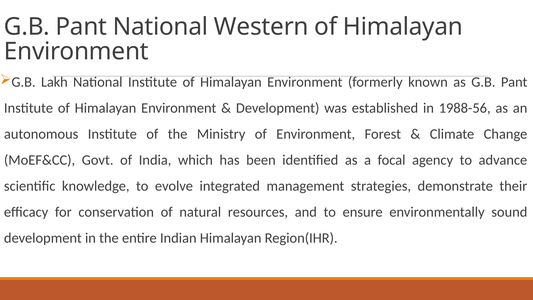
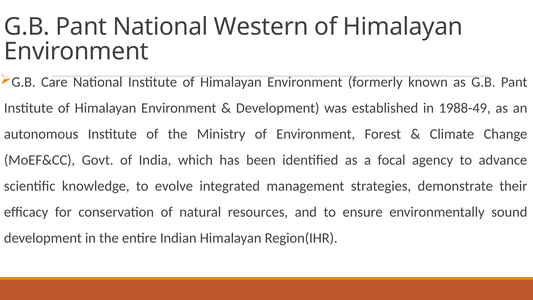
Lakh: Lakh -> Care (54, 82)
1988-56: 1988-56 -> 1988-49 (465, 108)
